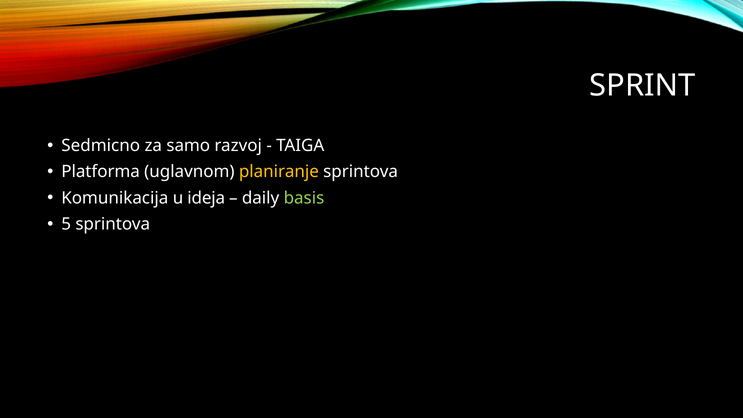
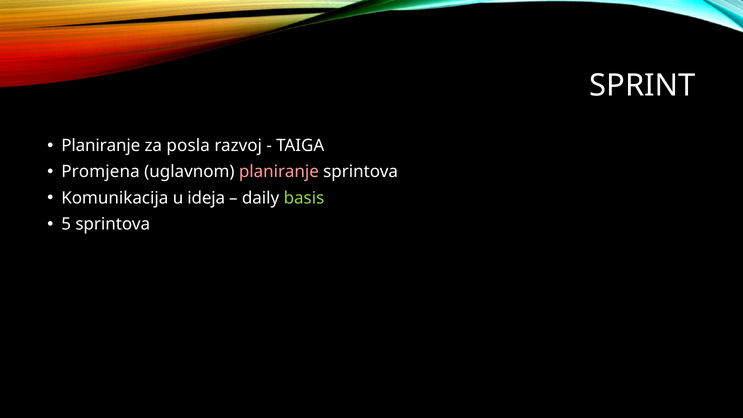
Sedmicno: Sedmicno -> Planiranje (101, 146)
samo: samo -> posla (188, 146)
Platforma: Platforma -> Promjena (101, 172)
planiranje colour: yellow -> pink (279, 172)
